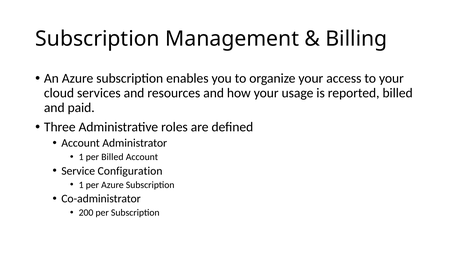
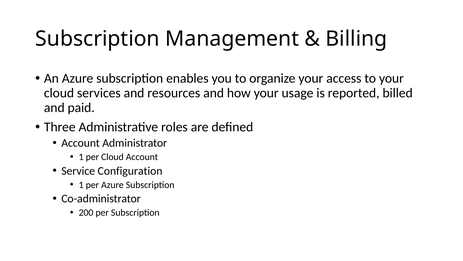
per Billed: Billed -> Cloud (112, 157)
